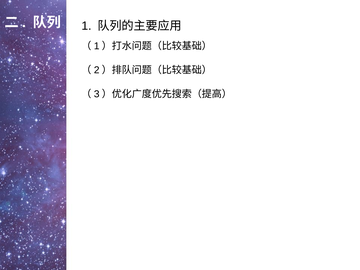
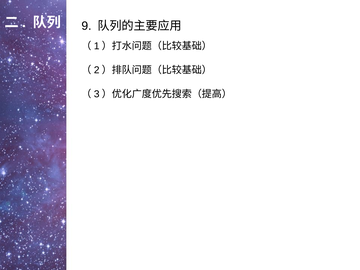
1: 1 -> 9 (86, 26)
